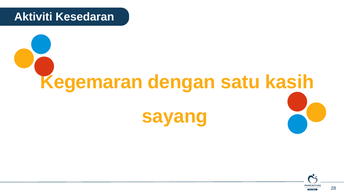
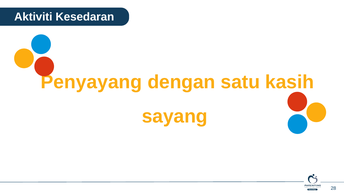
Kegemaran: Kegemaran -> Penyayang (91, 82)
